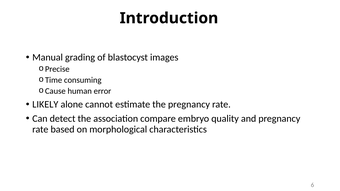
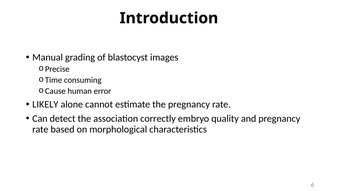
compare: compare -> correctly (158, 119)
